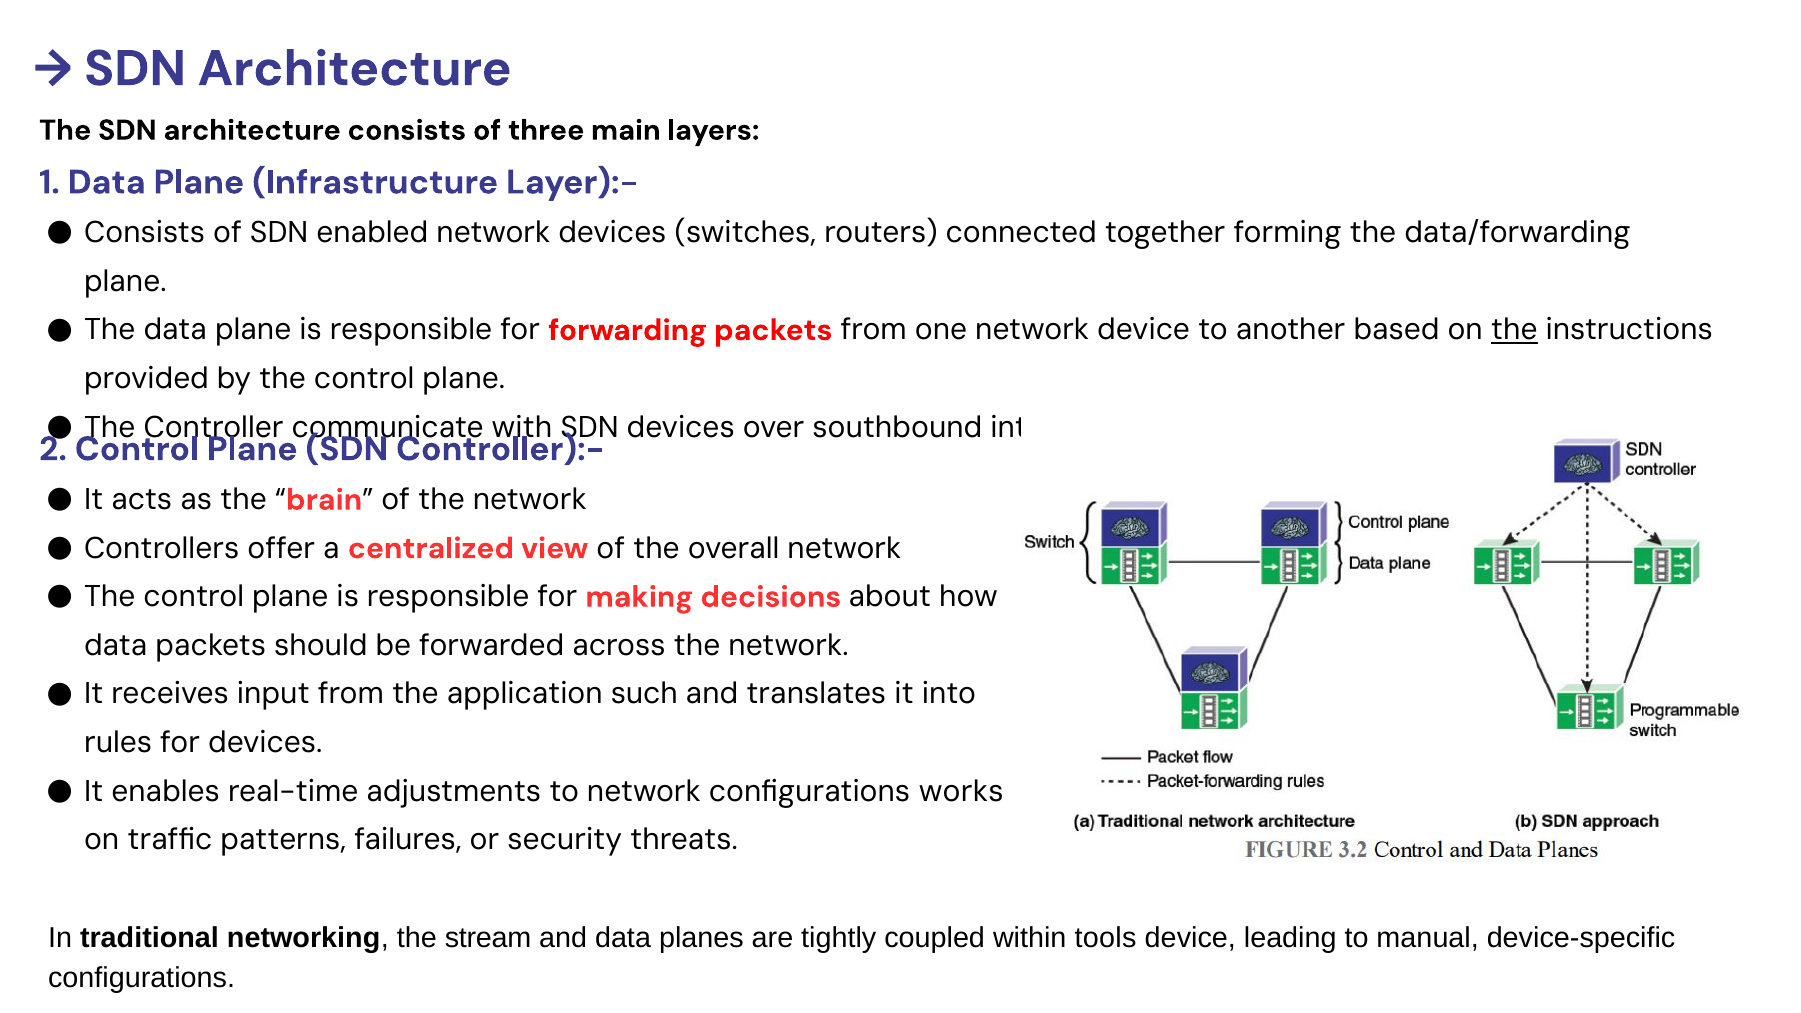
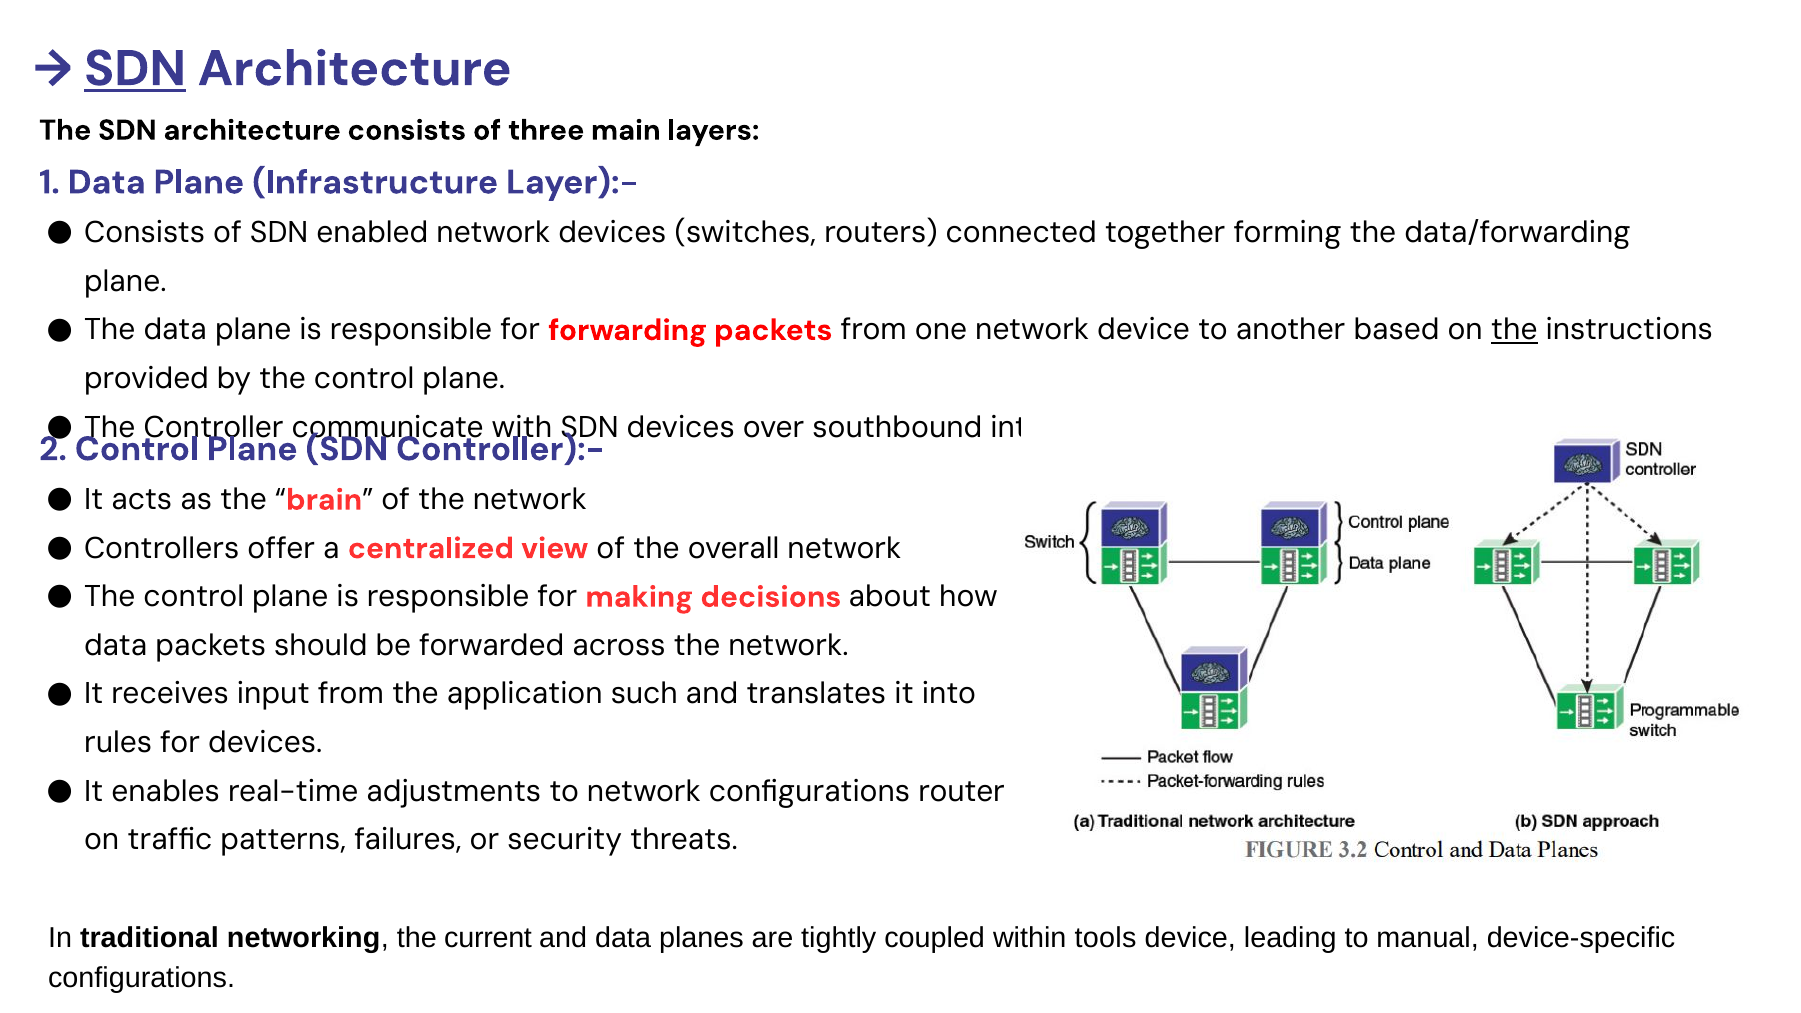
SDN underline: none -> present (135, 69)
works: works -> router (962, 791)
stream: stream -> current (488, 938)
